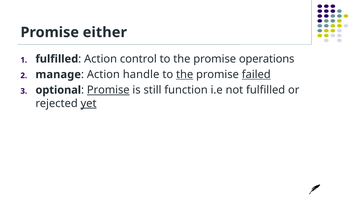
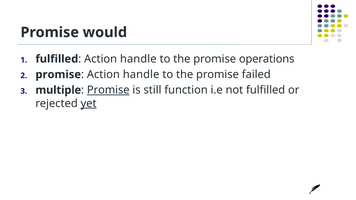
either: either -> would (105, 32)
control: control -> handle (138, 59)
manage: manage -> promise (58, 75)
the underline: present -> none (185, 75)
failed underline: present -> none (256, 75)
optional: optional -> multiple (58, 90)
